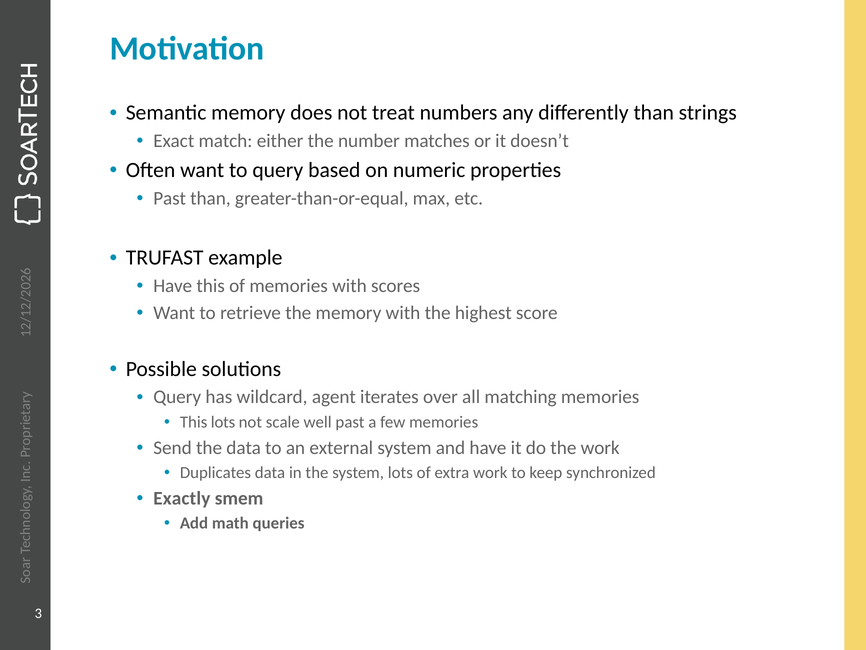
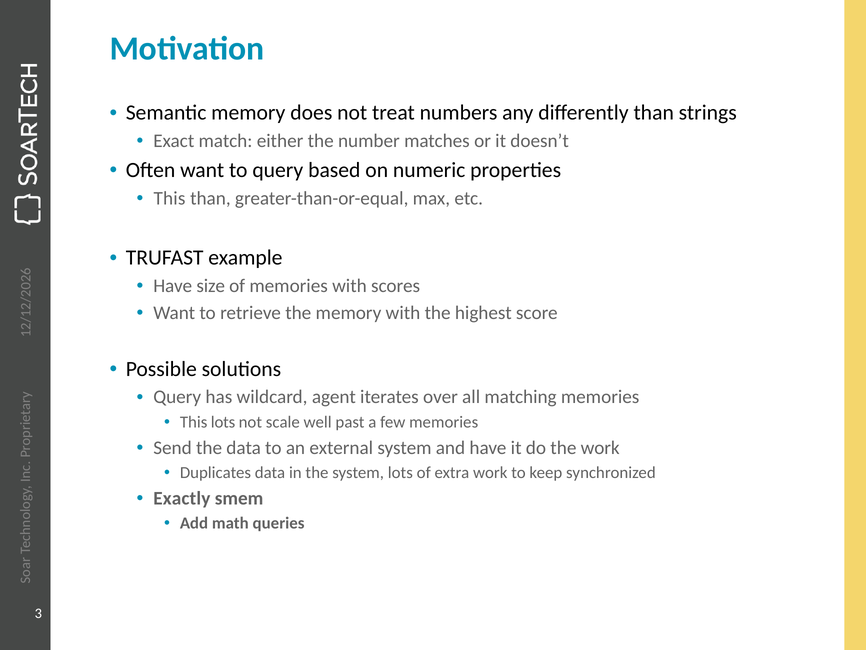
Past: Past -> This (169, 198)
Have this: this -> size (211, 286)
